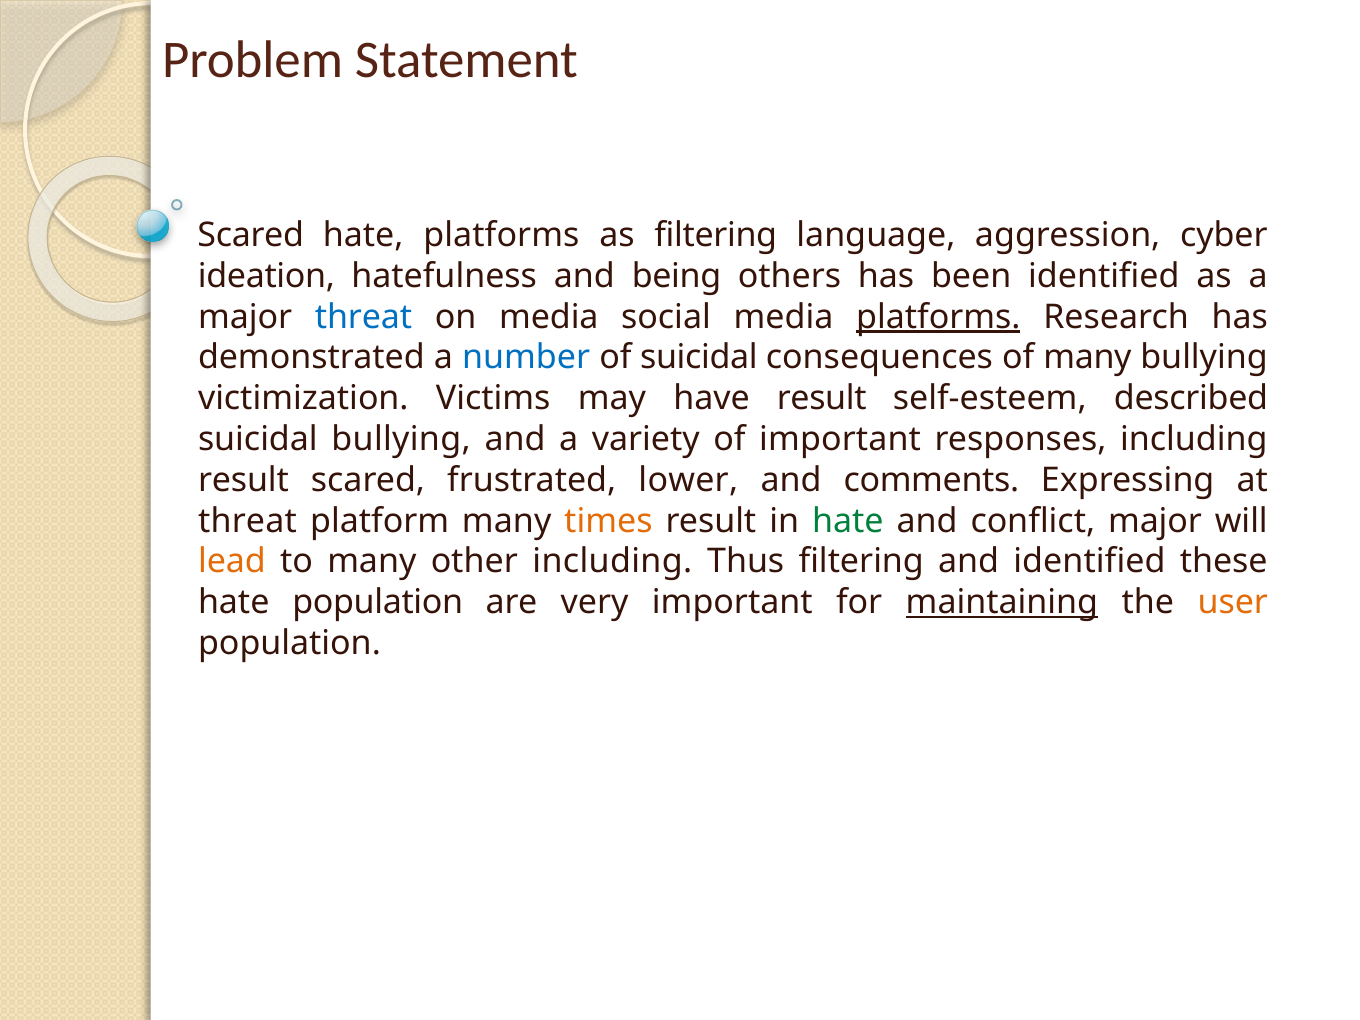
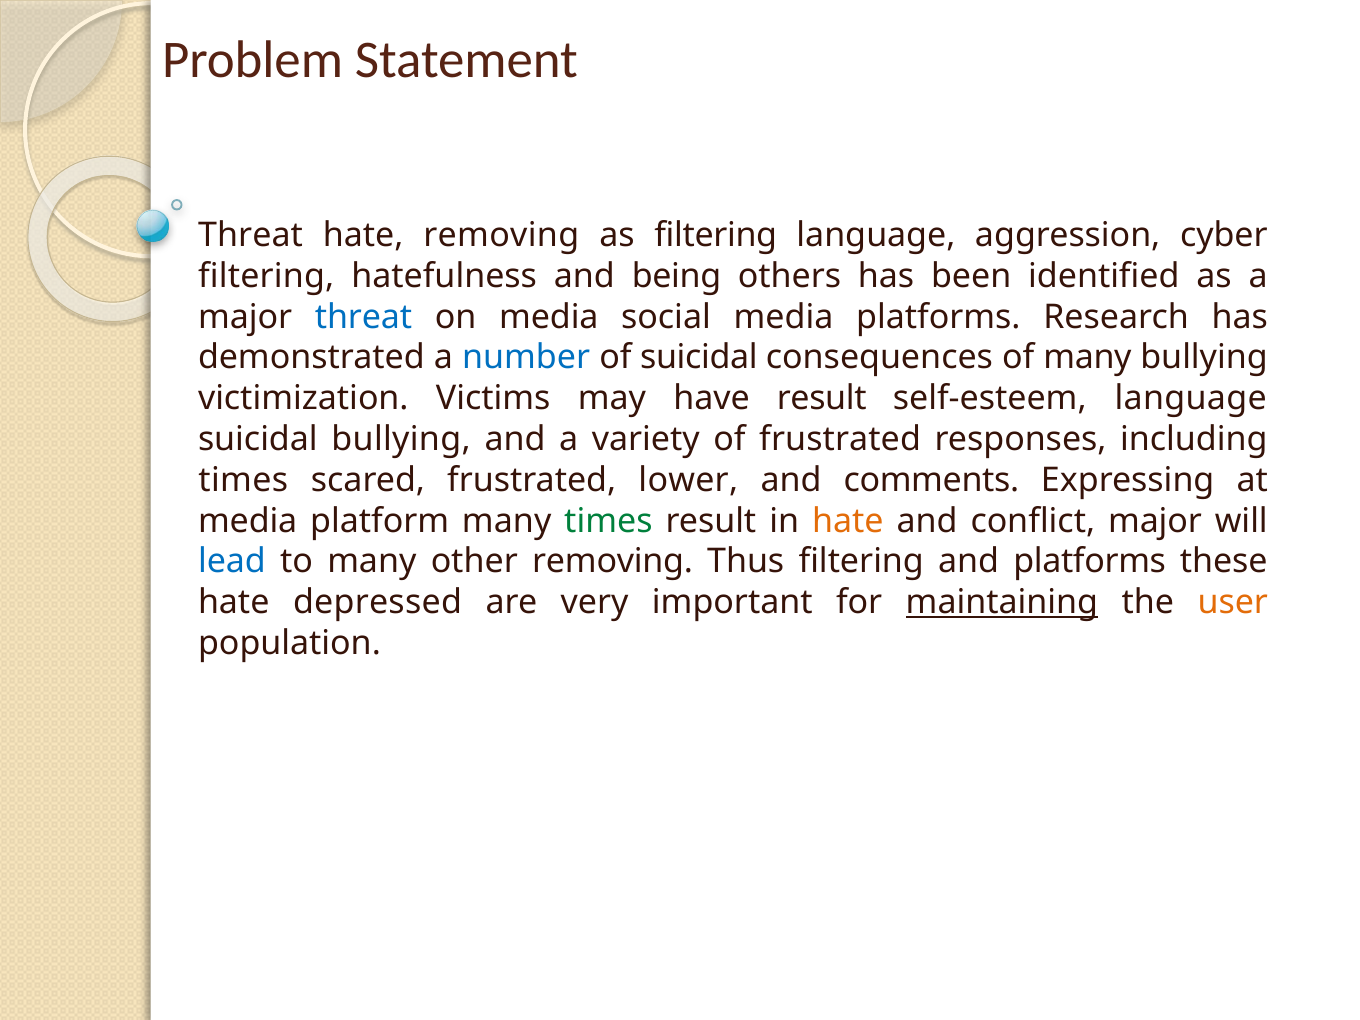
Scared: Scared -> Threat (251, 235)
hate platforms: platforms -> removing (501, 235)
ideation: ideation -> filtering (266, 276)
platforms underline: present -> none (938, 317)
self-esteem described: described -> language (1191, 398)
of important: important -> frustrated (840, 439)
result: result -> times (243, 480)
threat: threat -> media (248, 521)
times colour: orange -> green (608, 521)
hate colour: green -> orange (848, 521)
lead colour: orange -> blue (232, 562)
other including: including -> removing (613, 562)
and identified: identified -> platforms (1090, 562)
hate population: population -> depressed (377, 602)
